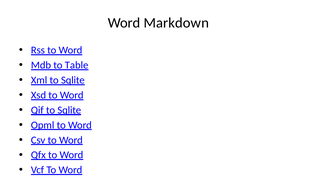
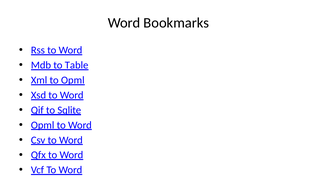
Markdown: Markdown -> Bookmarks (176, 23)
Xml to Sqlite: Sqlite -> Opml (73, 80)
